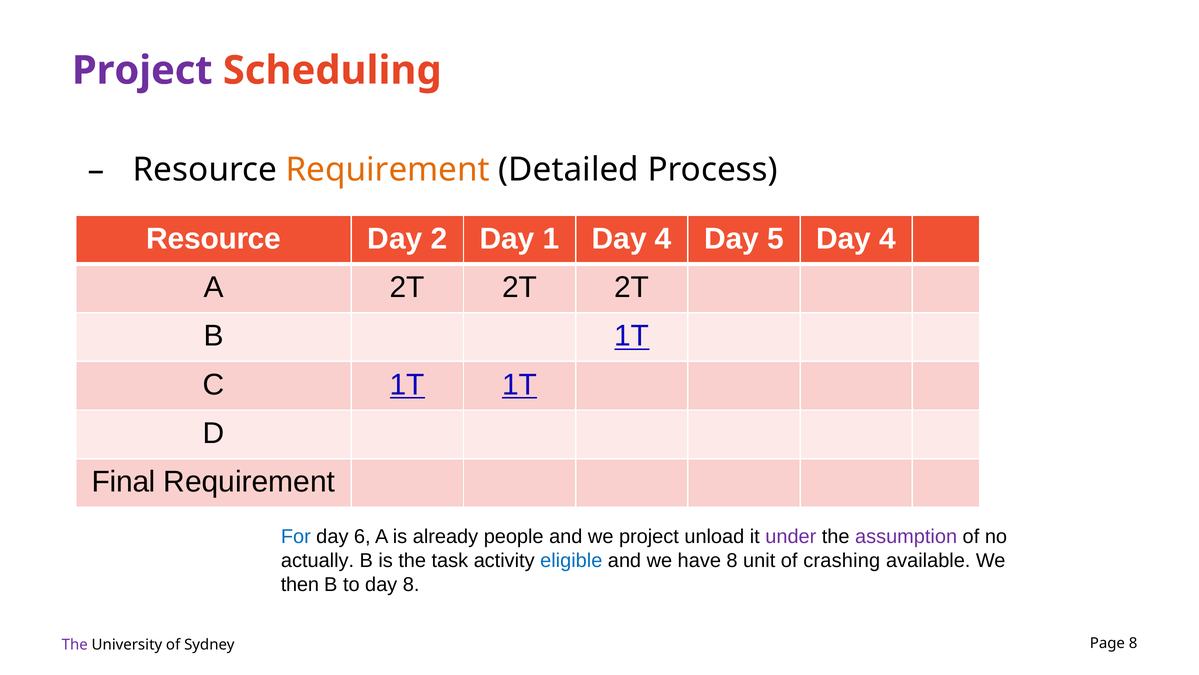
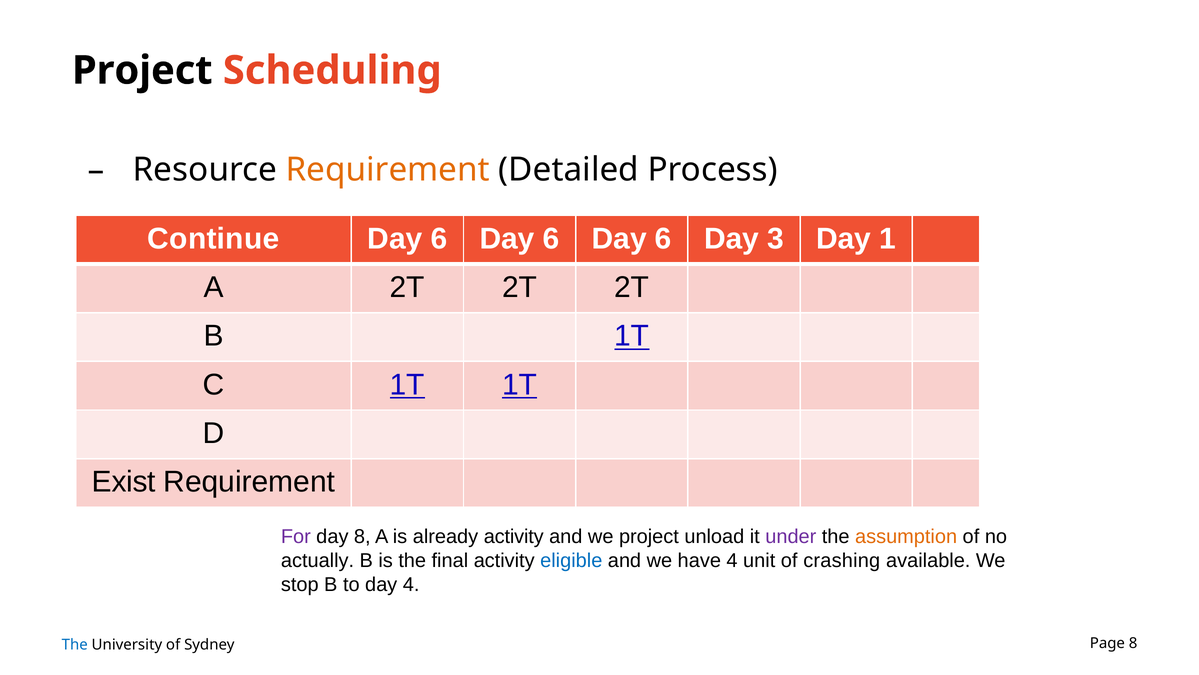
Project colour: purple -> black (142, 70)
Resource: Resource -> Continue (213, 238)
2: 2 -> 6 (439, 238)
1: 1 -> 6 (551, 238)
4: 4 -> 6 (663, 238)
5: 5 -> 3 (776, 238)
4: 4 -> 1 (888, 238)
Final: Final -> Exist (124, 482)
For colour: blue -> purple (296, 536)
day 6: 6 -> 8 (362, 536)
already people: people -> activity (514, 536)
assumption colour: purple -> orange (906, 536)
task: task -> final (450, 560)
have 8: 8 -> 4 (732, 560)
then: then -> stop (300, 584)
day 8: 8 -> 4 (411, 584)
The colour: purple -> blue (75, 644)
